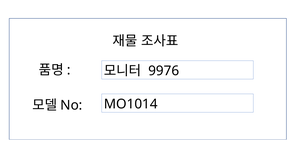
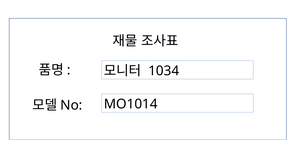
9976: 9976 -> 1034 (164, 71)
